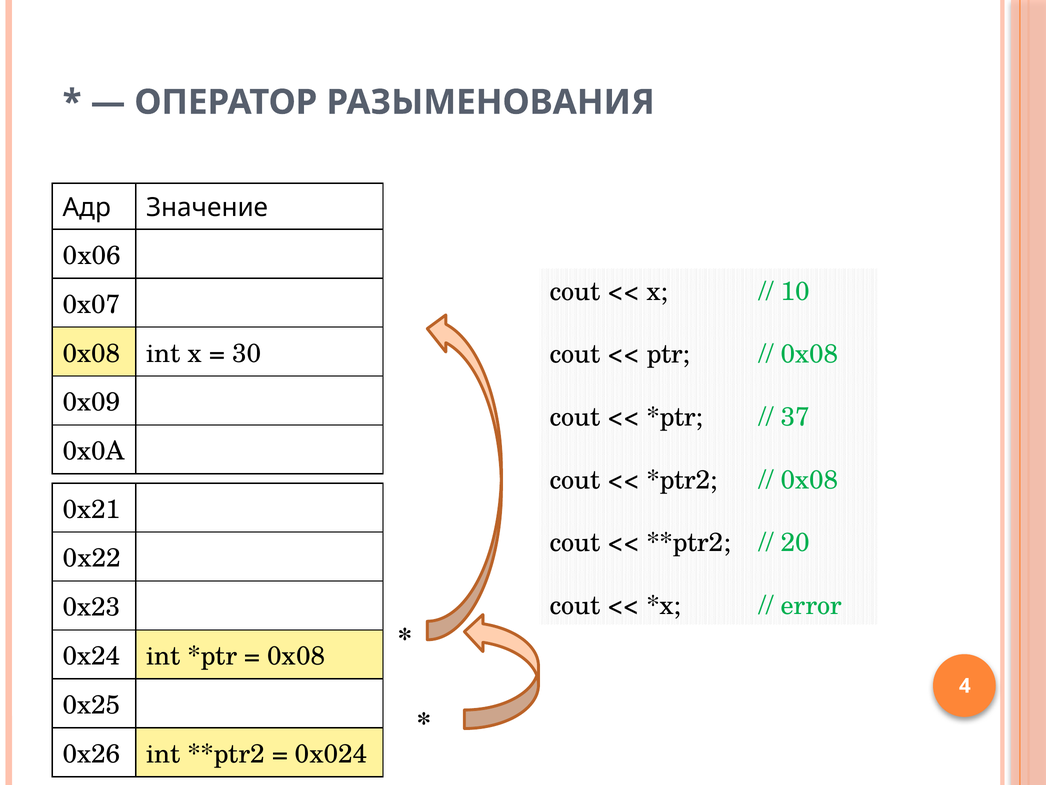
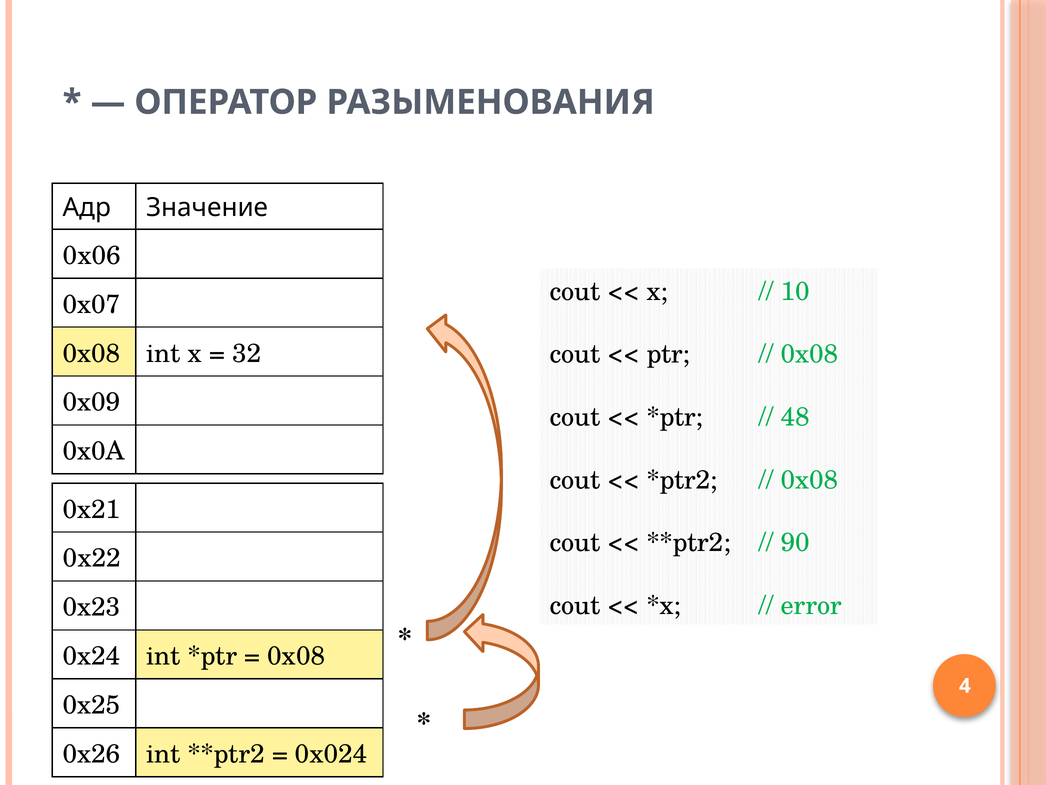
30: 30 -> 32 (247, 353)
37: 37 -> 48 (795, 417)
20: 20 -> 90 (795, 542)
